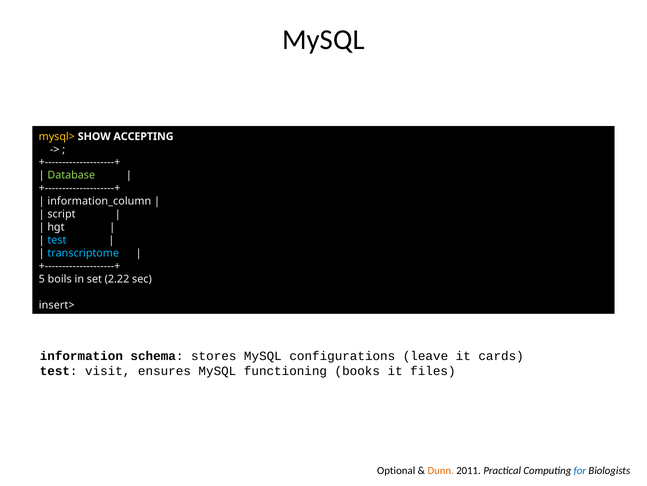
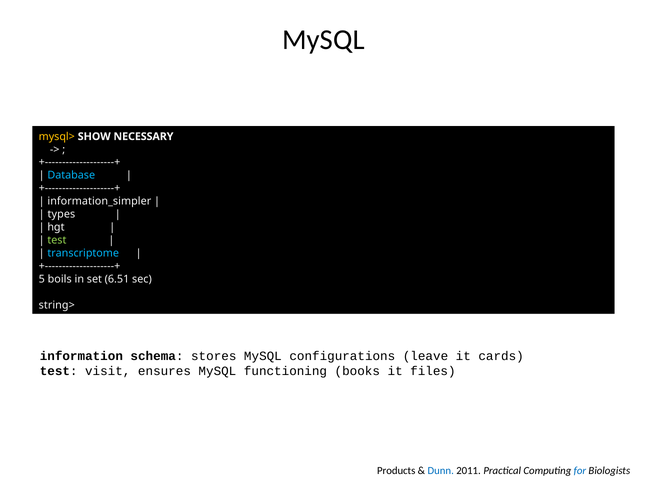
ACCEPTING: ACCEPTING -> NECESSARY (143, 136)
Database colour: light green -> light blue (71, 175)
information_column: information_column -> information_simpler (99, 201)
script: script -> types (61, 214)
test colour: light blue -> light green (57, 240)
2.22: 2.22 -> 6.51 (117, 279)
insert>: insert> -> string> (57, 305)
Optional: Optional -> Products (396, 470)
Dunn colour: orange -> blue (441, 470)
